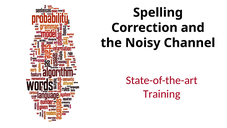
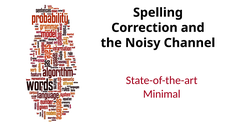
Training: Training -> Minimal (162, 94)
